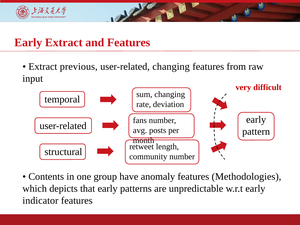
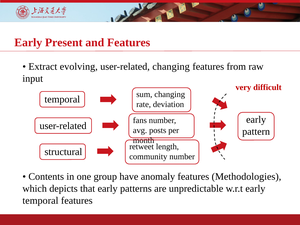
Early Extract: Extract -> Present (64, 42)
previous: previous -> evolving (79, 67)
indicator: indicator -> temporal (40, 201)
